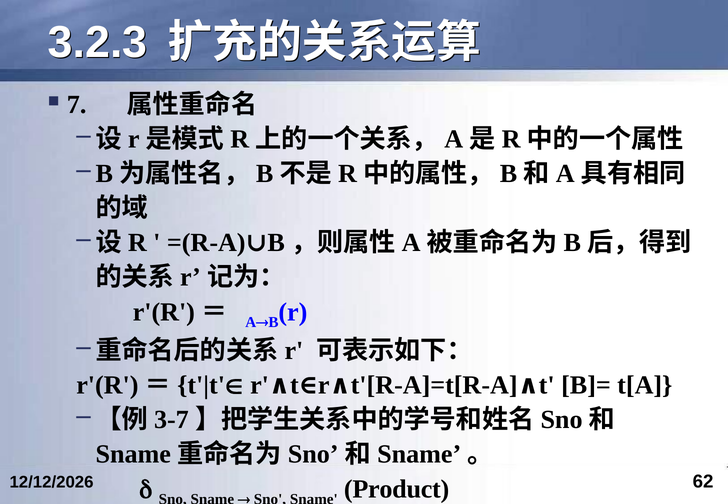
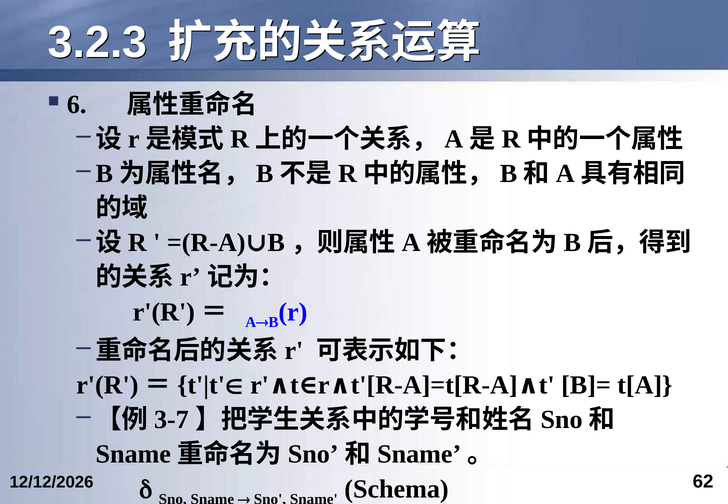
7: 7 -> 6 (77, 105)
Product: Product -> Schema (397, 489)
